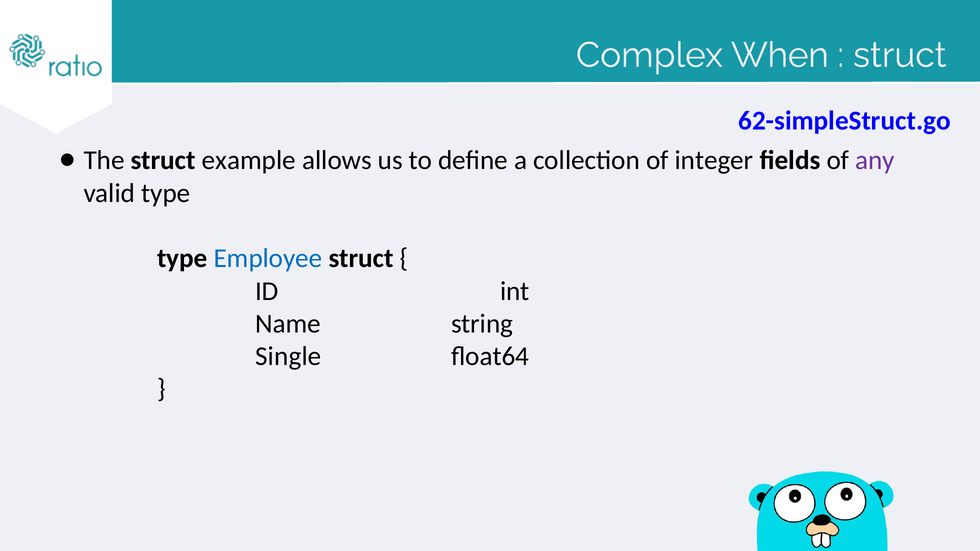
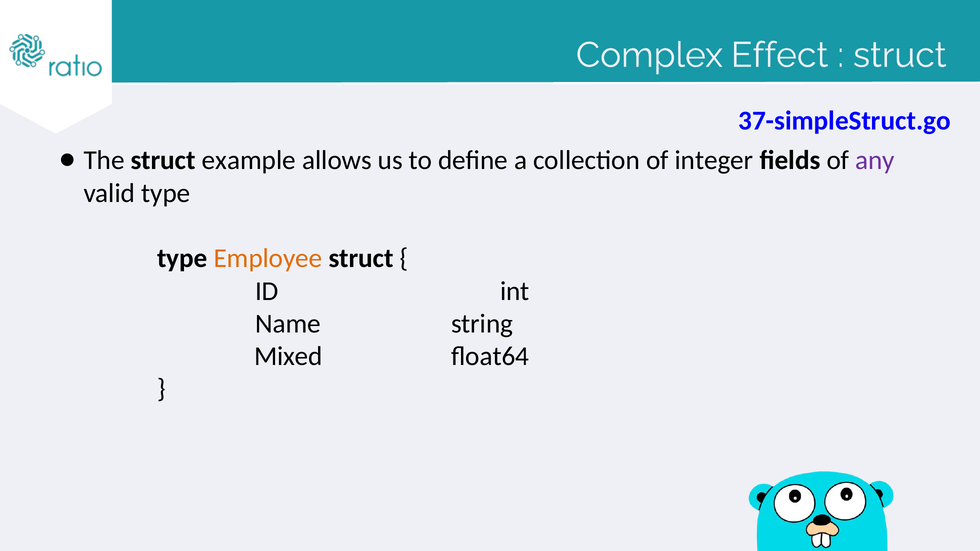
When: When -> Effect (780, 55)
62-simpleStruct.go: 62-simpleStruct.go -> 37-simpleStruct.go (845, 121)
Employee colour: blue -> orange (268, 259)
Single: Single -> Mixed (288, 356)
